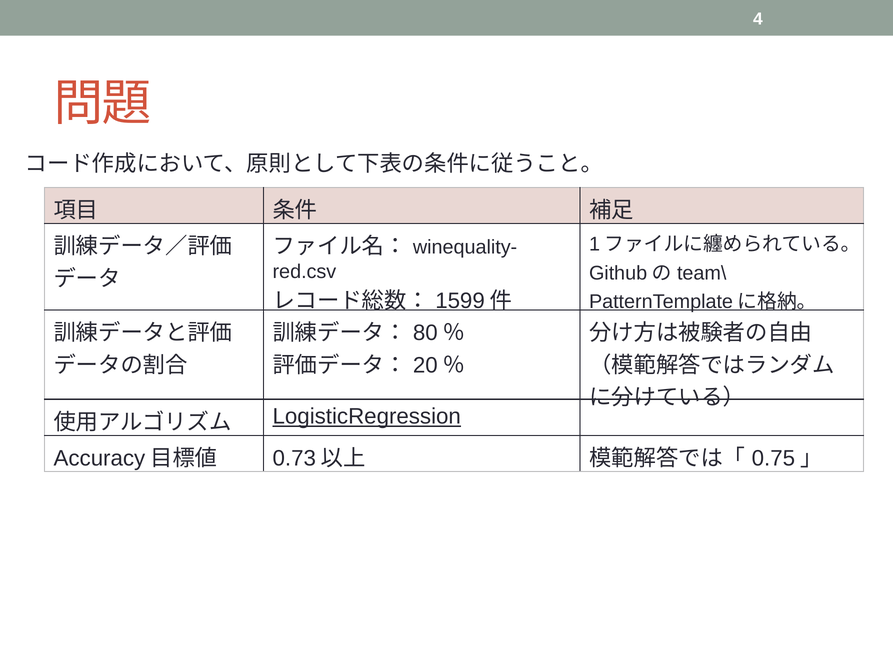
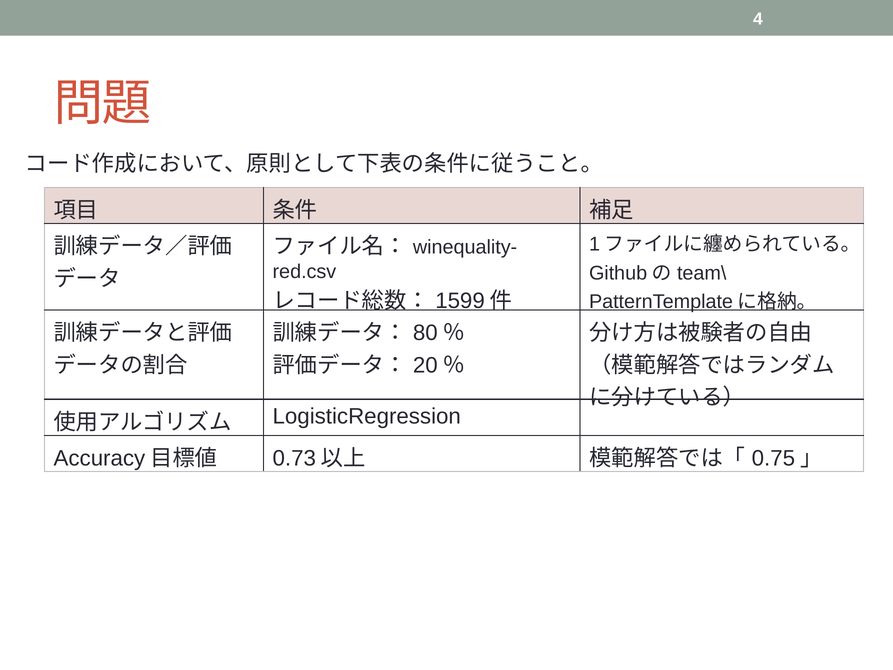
LogisticRegression underline: present -> none (367, 416)
